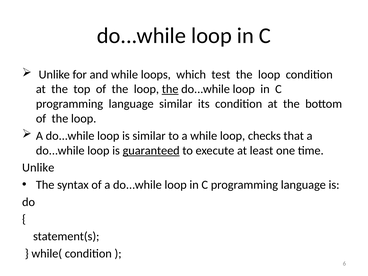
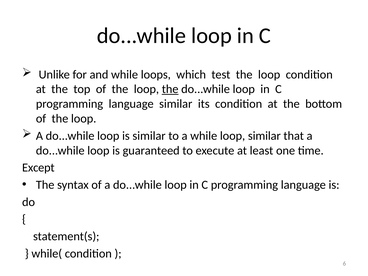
loop checks: checks -> similar (264, 136)
guaranteed underline: present -> none (151, 151)
Unlike: Unlike -> Except (38, 168)
